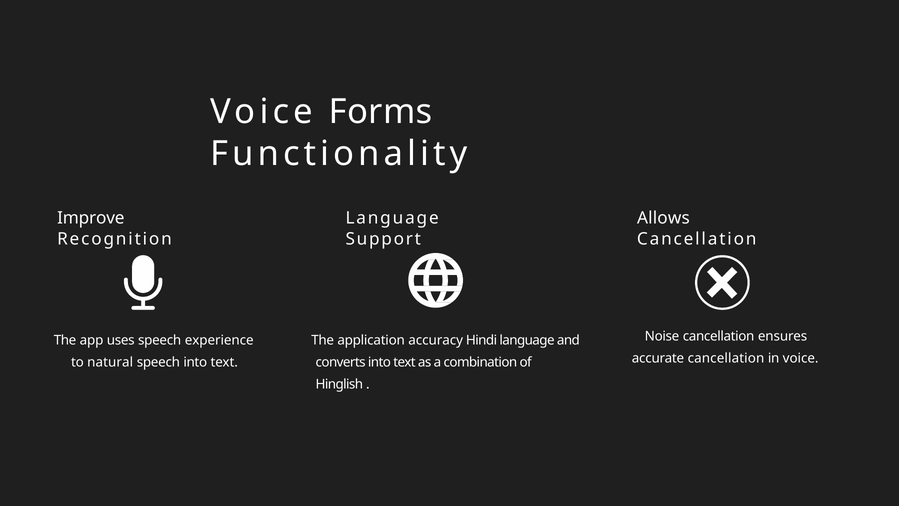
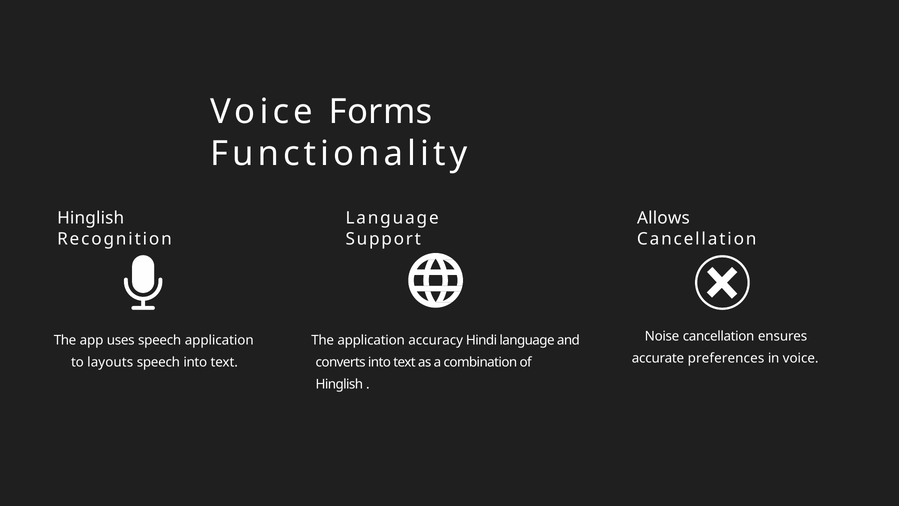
Improve: Improve -> Hinglish (91, 218)
speech experience: experience -> application (219, 340)
accurate cancellation: cancellation -> preferences (726, 358)
natural: natural -> layouts (110, 362)
